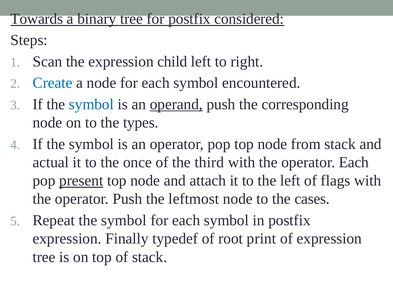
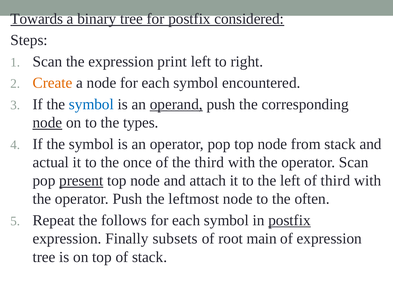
child: child -> print (172, 61)
Create colour: blue -> orange (52, 83)
node underline: none -> present (47, 122)
operator Each: Each -> Scan (354, 162)
of flags: flags -> third (335, 180)
cases: cases -> often (312, 199)
Repeat the symbol: symbol -> follows (124, 220)
postfix underline: none -> present (289, 220)
typedef: typedef -> subsets (175, 238)
print: print -> main (262, 238)
